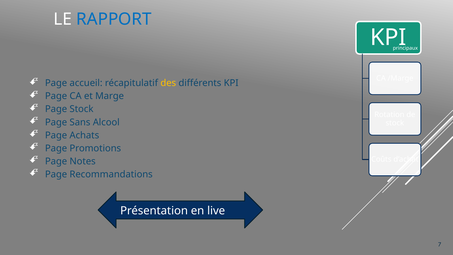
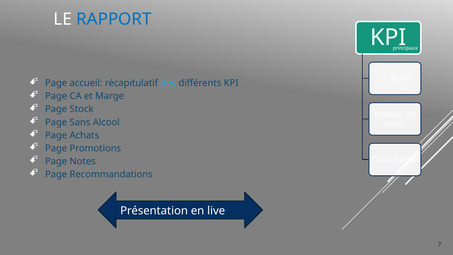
des colour: yellow -> light blue (168, 83)
